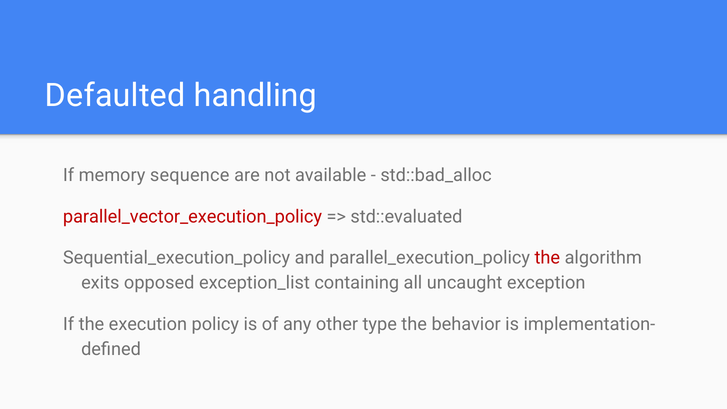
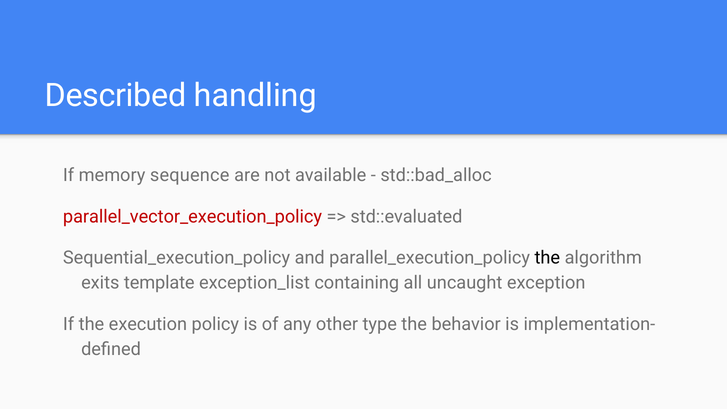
Defaulted: Defaulted -> Described (115, 95)
the colour: red -> black (547, 258)
opposed: opposed -> template (159, 283)
